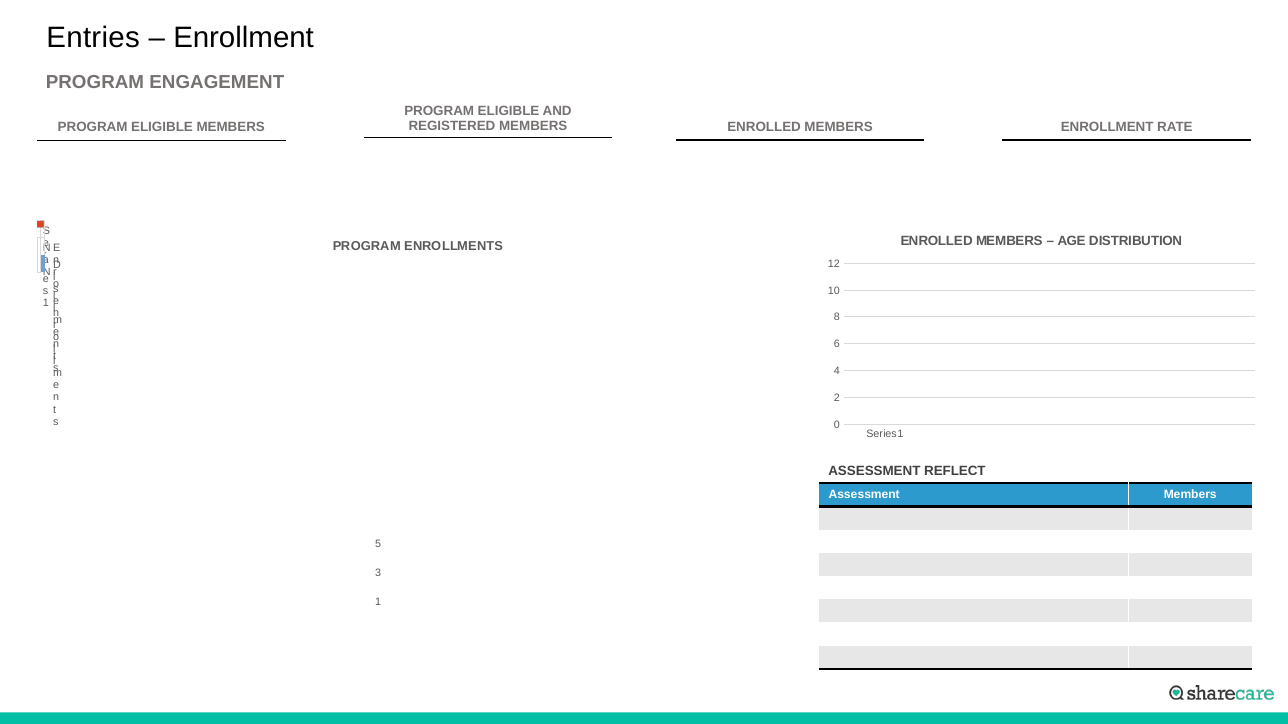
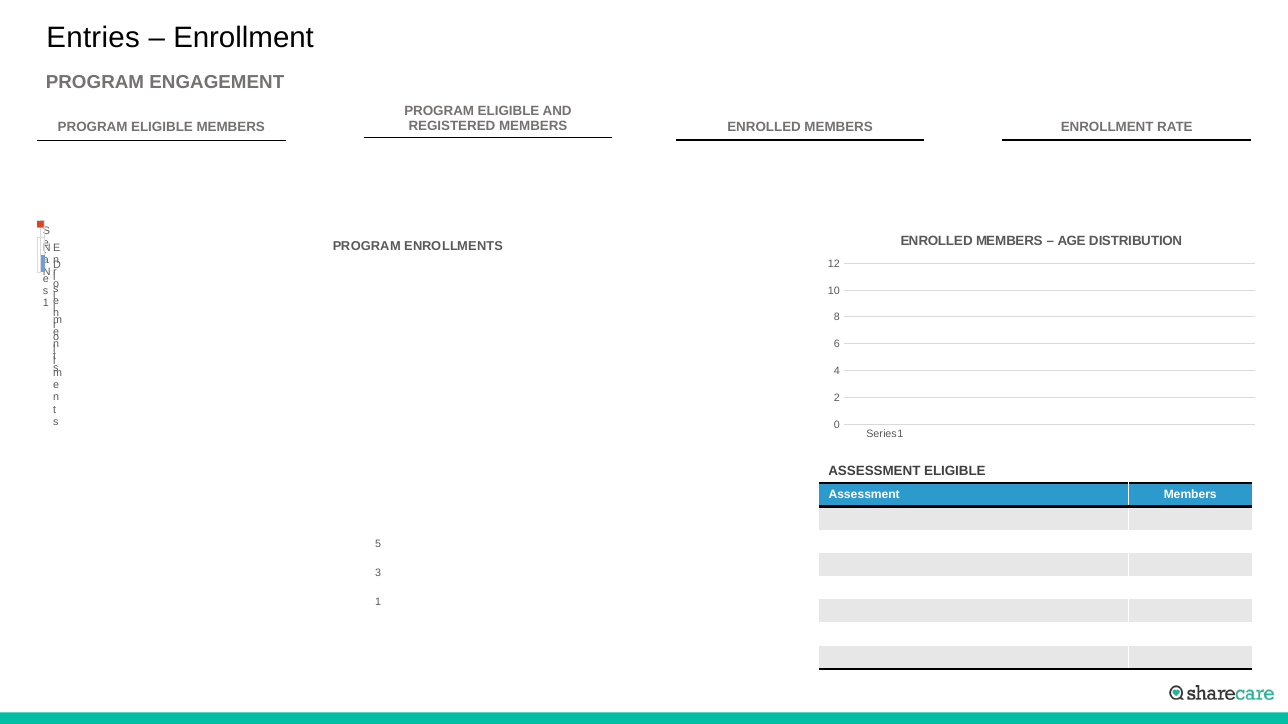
ASSESSMENT REFLECT: REFLECT -> ELIGIBLE (955, 471)
